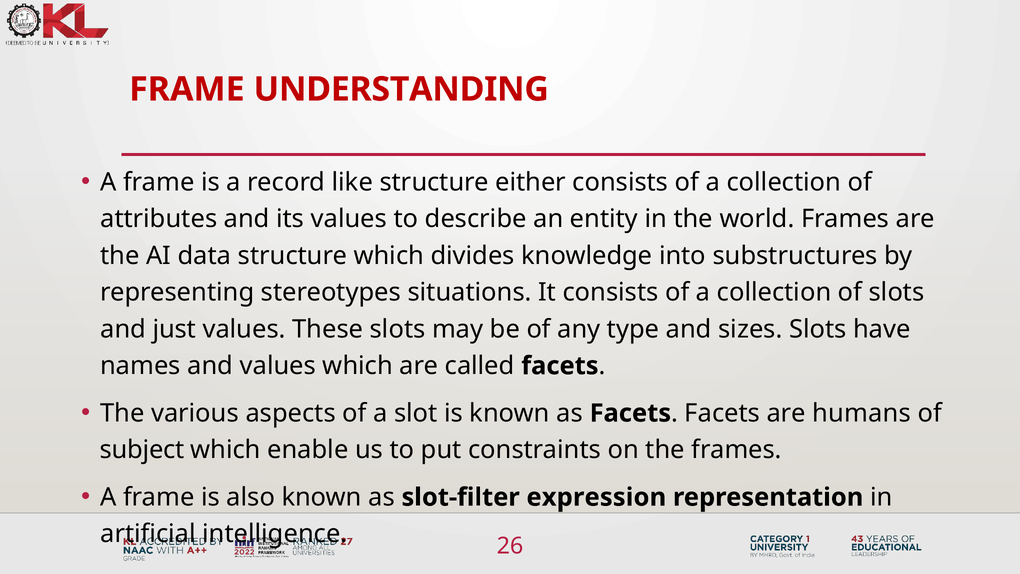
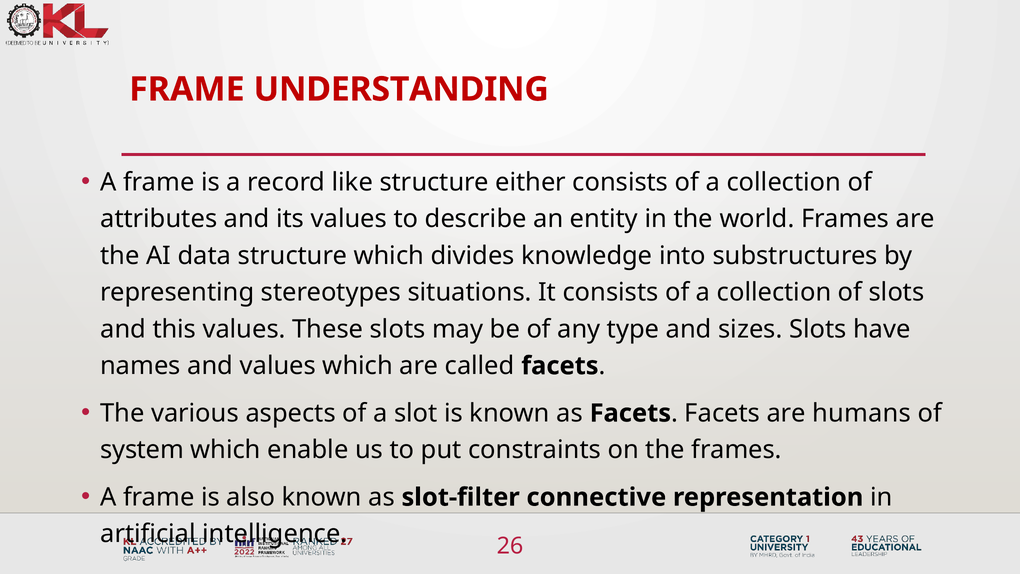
just: just -> this (174, 329)
subject: subject -> system (142, 450)
expression: expression -> connective (596, 497)
